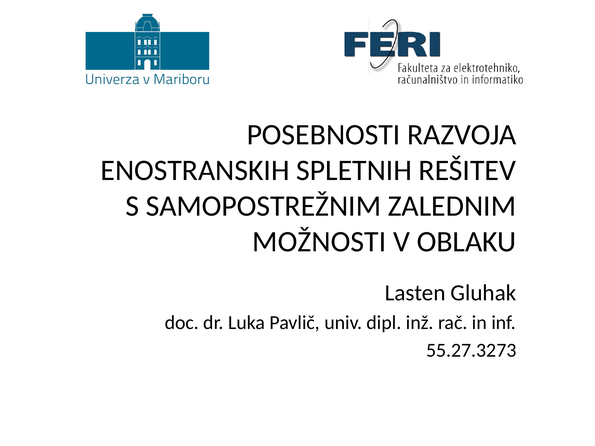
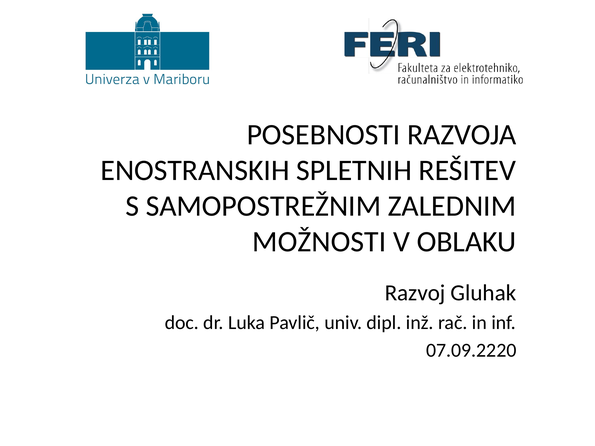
Lasten: Lasten -> Razvoj (415, 293)
55.27.3273: 55.27.3273 -> 07.09.2220 (471, 350)
